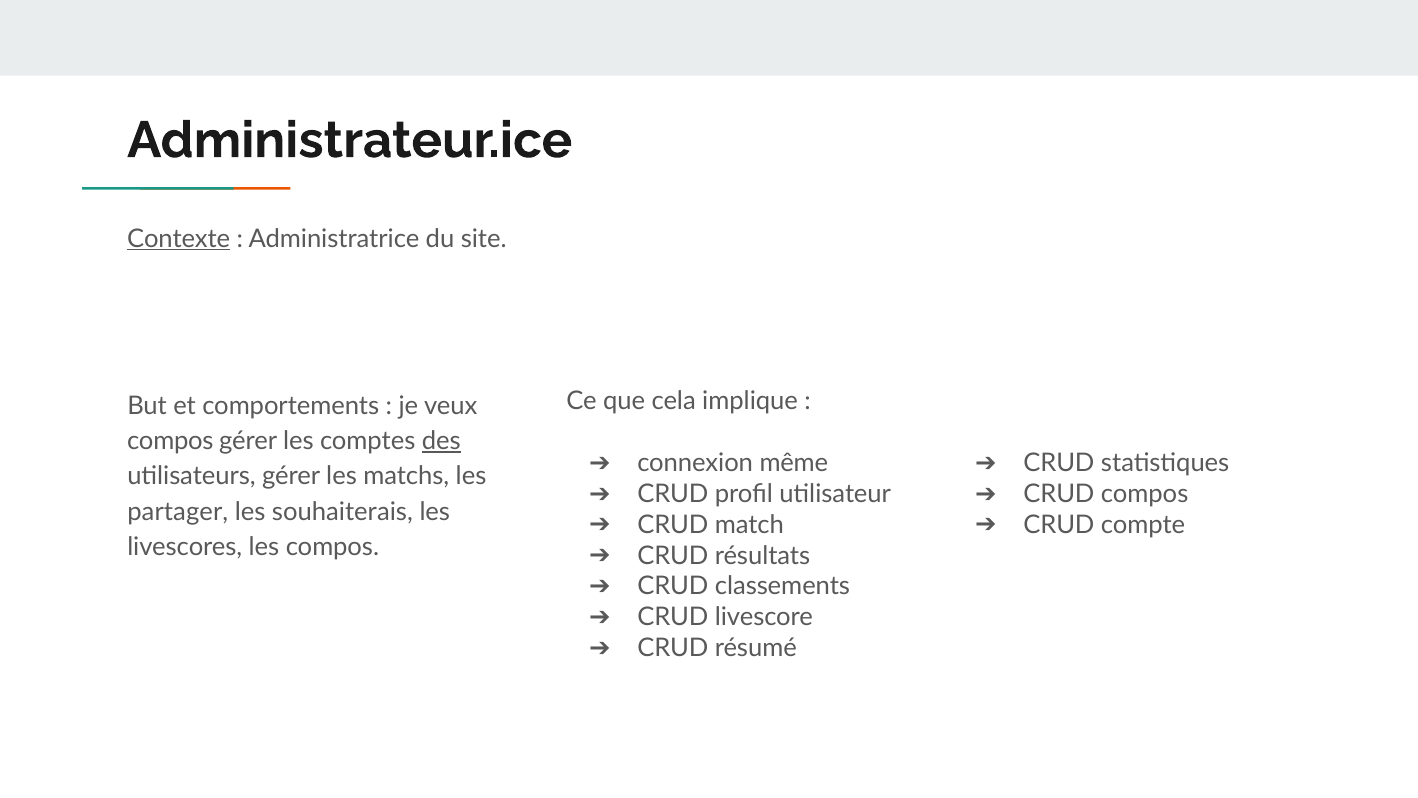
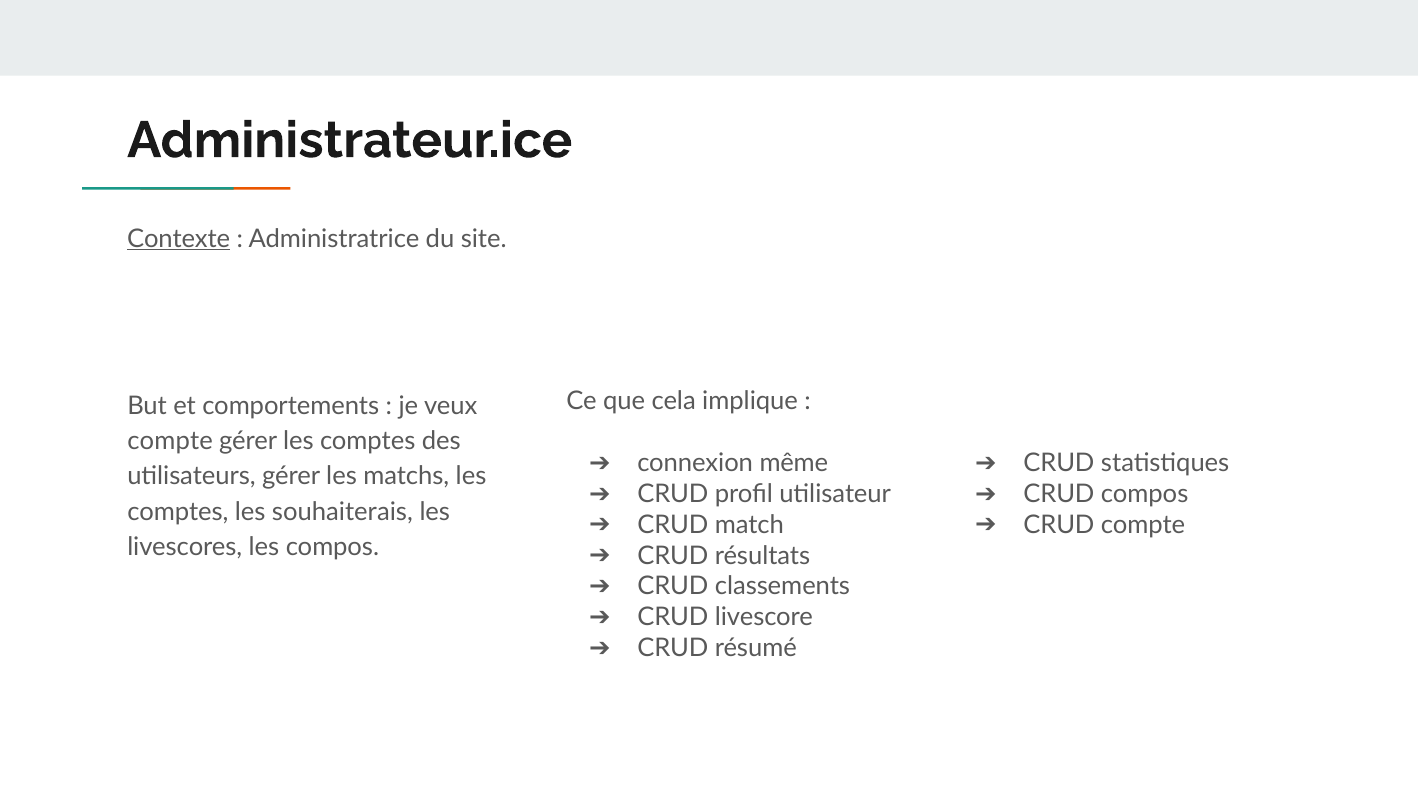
compos: compos -> compte (170, 441)
des underline: present -> none (441, 441)
partager: partager -> comptes (178, 512)
